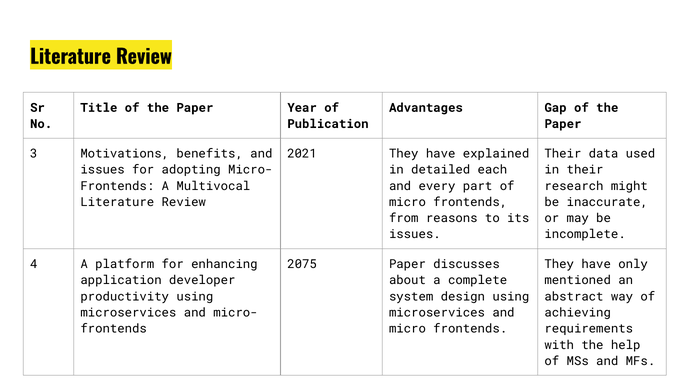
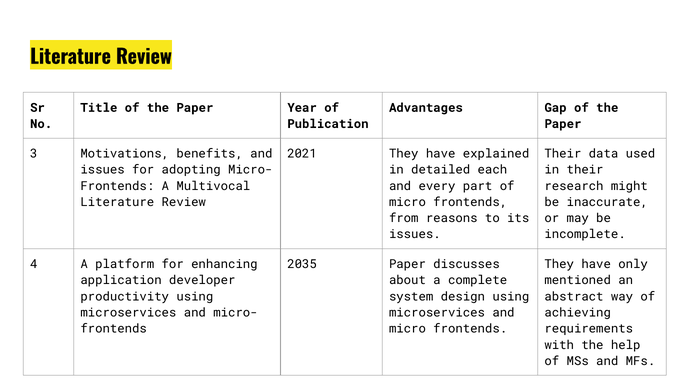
2075: 2075 -> 2035 (302, 264)
